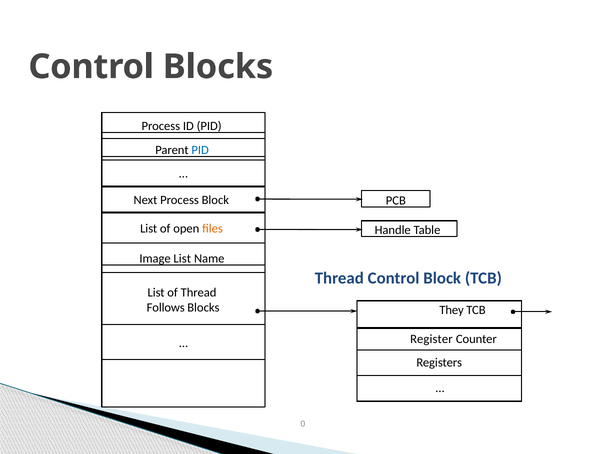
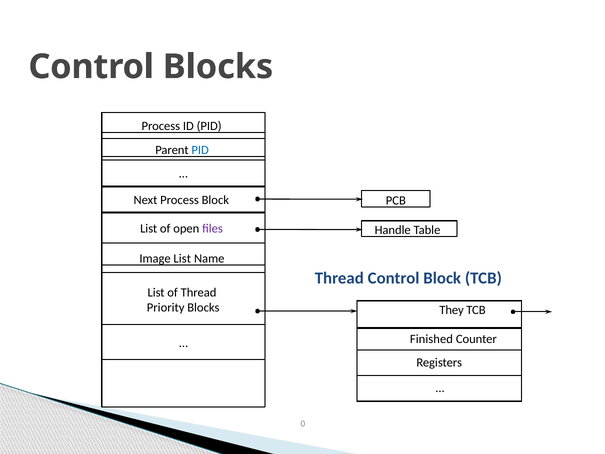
ﬁles colour: orange -> purple (213, 228)
Follows: Follows -> Priority (166, 307)
Register: Register -> Finished (431, 339)
